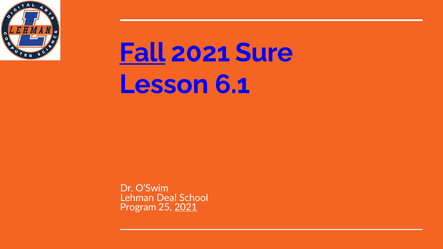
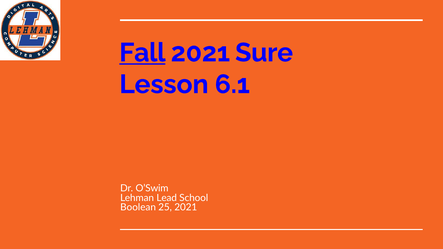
Deal: Deal -> Lead (167, 198)
Program: Program -> Boolean (138, 207)
2021 underline: present -> none (186, 207)
